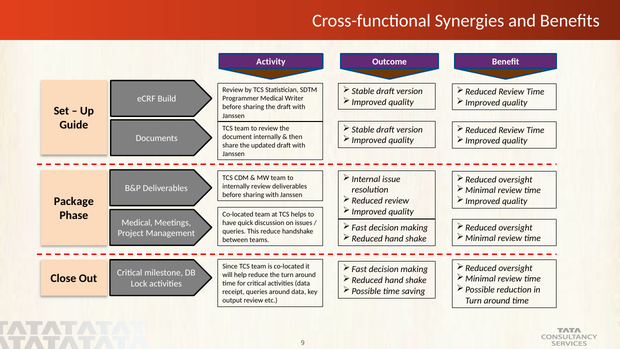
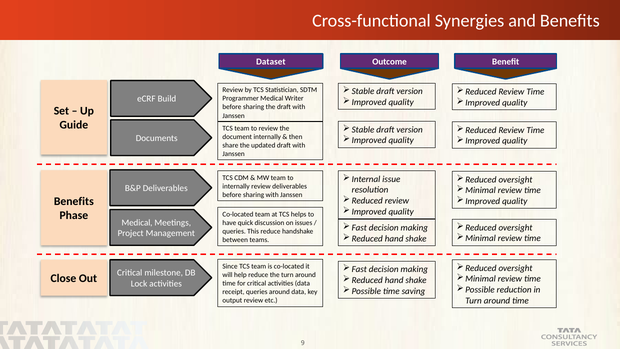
Activity: Activity -> Dataset (271, 62)
Package: Package -> Benefits (74, 201)
